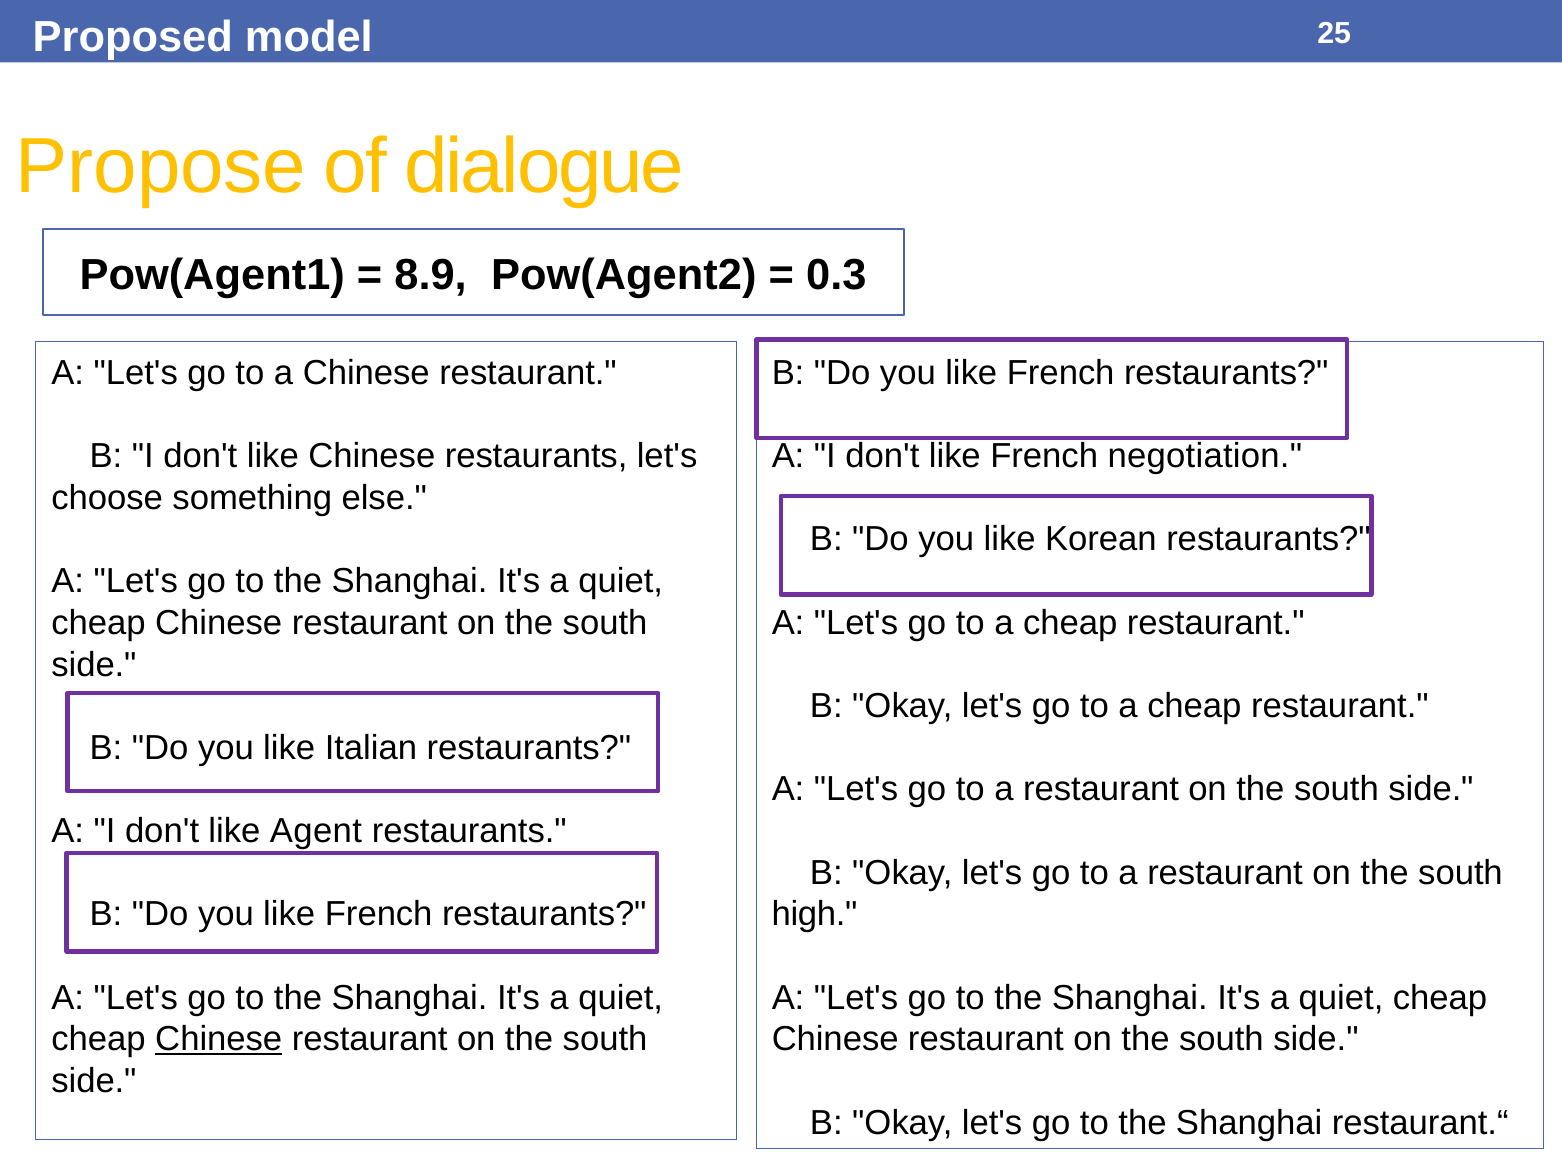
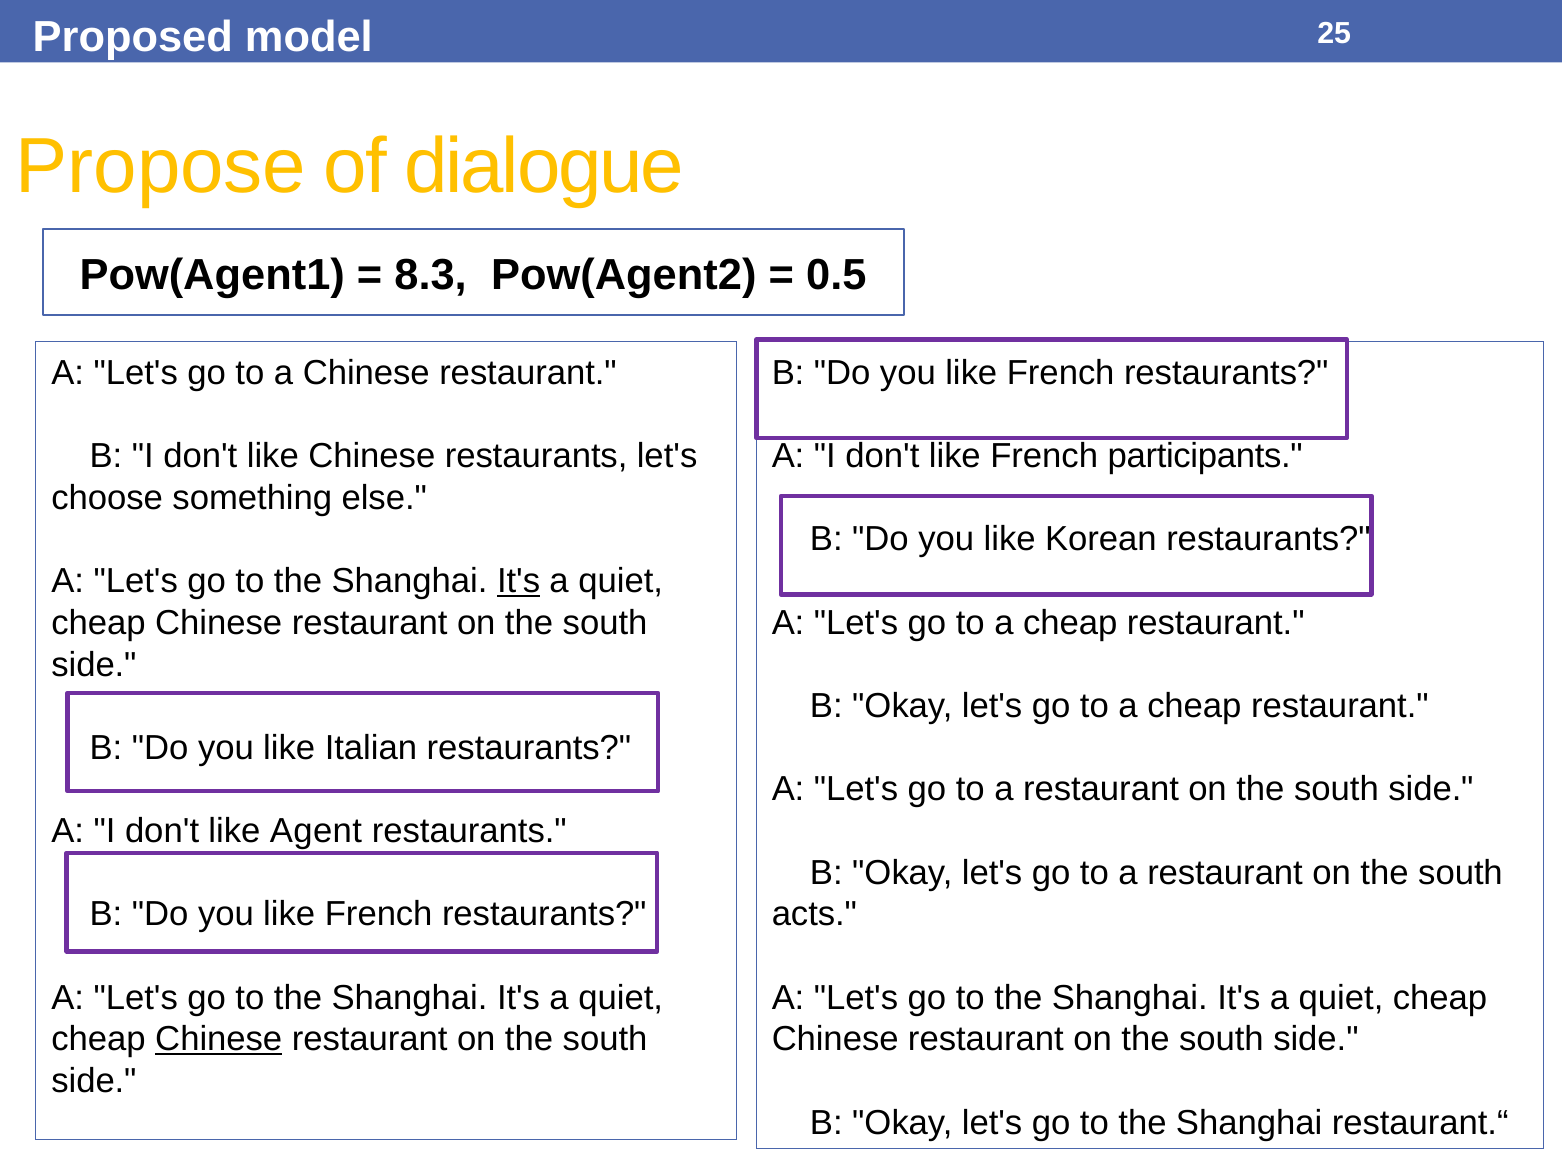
8.9: 8.9 -> 8.3 (431, 275)
0.3: 0.3 -> 0.5 (836, 275)
negotiation: negotiation -> participants (1205, 456)
It's underline: none -> present (519, 581)
high: high -> acts (814, 914)
